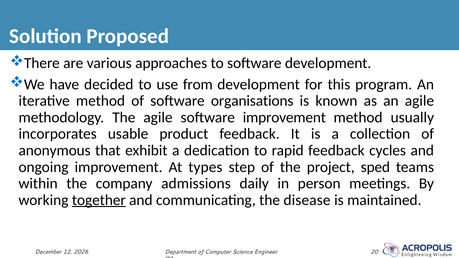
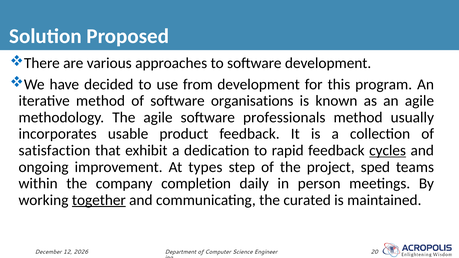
software improvement: improvement -> professionals (284, 117)
anonymous: anonymous -> satisfaction (54, 151)
cycles underline: none -> present (388, 151)
admissions: admissions -> completion (196, 184)
disease: disease -> curated (307, 200)
